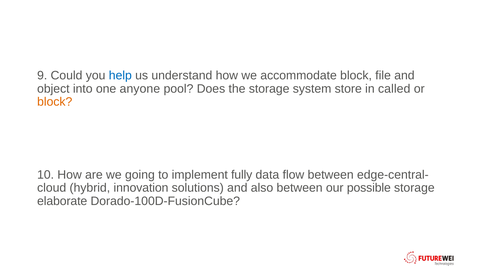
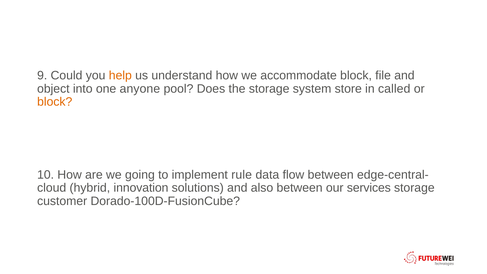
help colour: blue -> orange (120, 76)
fully: fully -> rule (242, 175)
possible: possible -> services (369, 188)
elaborate: elaborate -> customer (62, 201)
